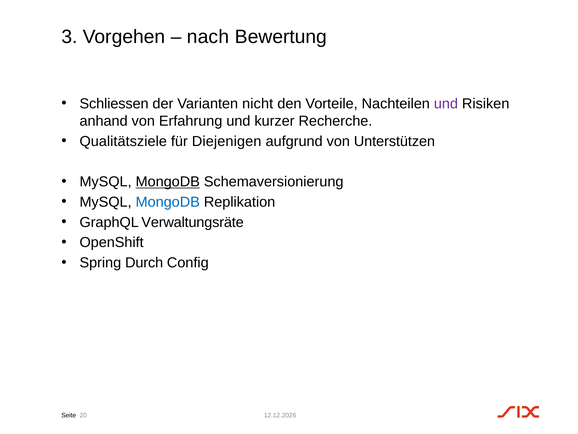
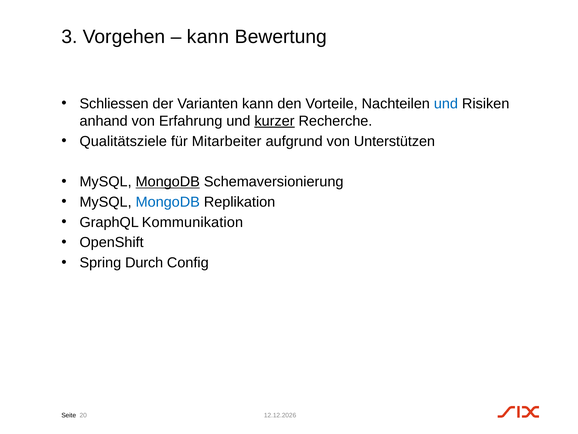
nach: nach -> kann (208, 37)
Varianten nicht: nicht -> kann (258, 104)
und colour: purple -> blue (446, 104)
kurzer underline: none -> present (274, 121)
Diejenigen: Diejenigen -> Mitarbeiter (227, 141)
Verwaltungsräte: Verwaltungsräte -> Kommunikation (192, 222)
